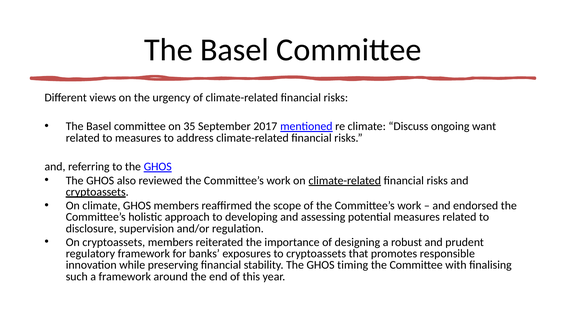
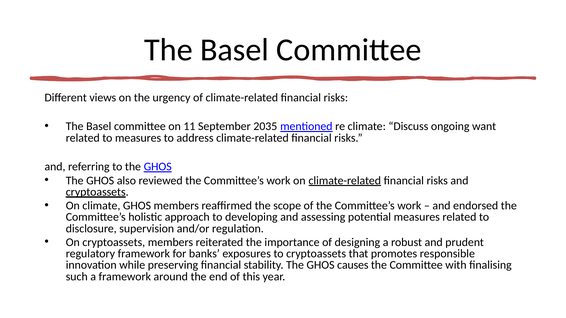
35: 35 -> 11 (189, 127)
2017: 2017 -> 2035 (265, 127)
timing: timing -> causes (353, 265)
